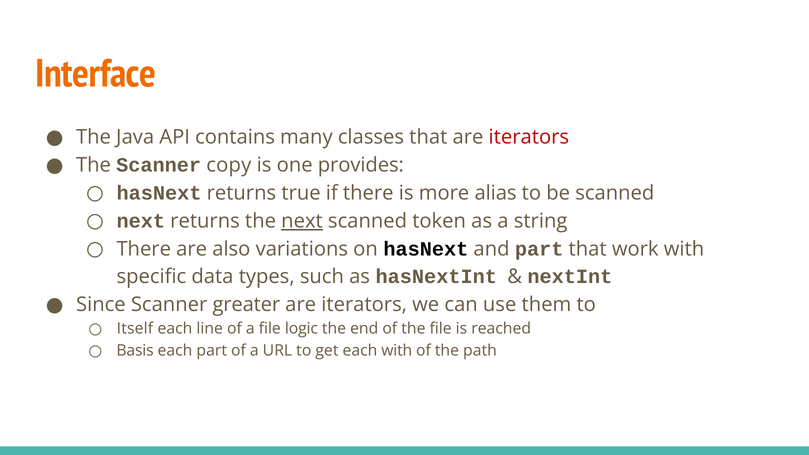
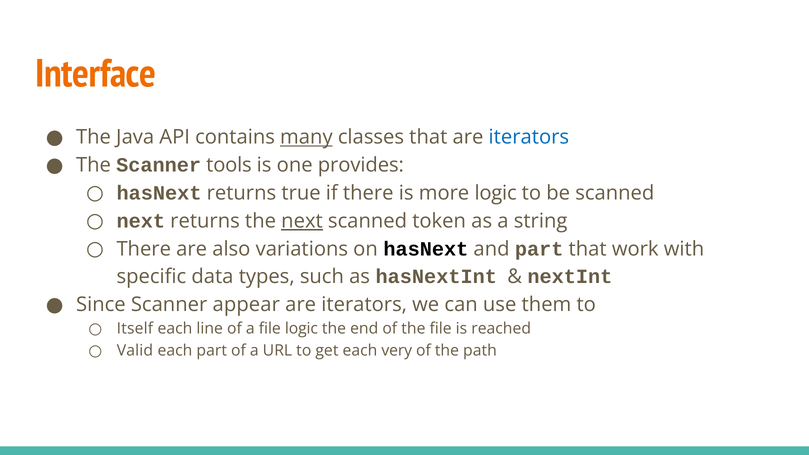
many underline: none -> present (306, 137)
iterators colour: red -> blue (529, 137)
copy: copy -> tools (229, 165)
more alias: alias -> logic (496, 193)
greater: greater -> appear (246, 305)
Basis: Basis -> Valid (135, 351)
each with: with -> very (397, 351)
